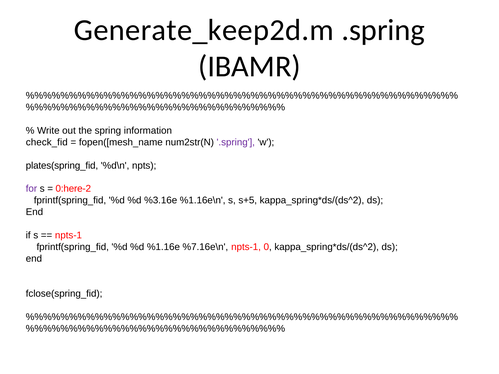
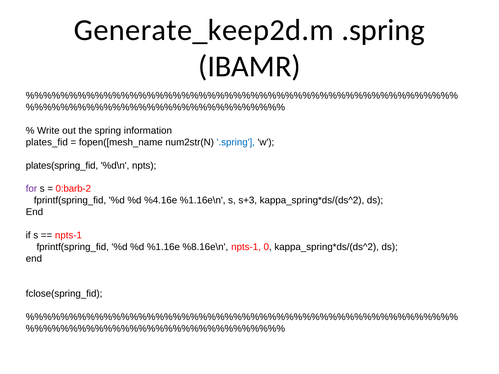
check_fid: check_fid -> plates_fid (47, 142)
.spring colour: purple -> blue (236, 142)
0:here-2: 0:here-2 -> 0:barb-2 (73, 189)
%3.16e: %3.16e -> %4.16e (161, 201)
s+5: s+5 -> s+3 (248, 201)
%7.16e\n: %7.16e\n -> %8.16e\n (205, 247)
